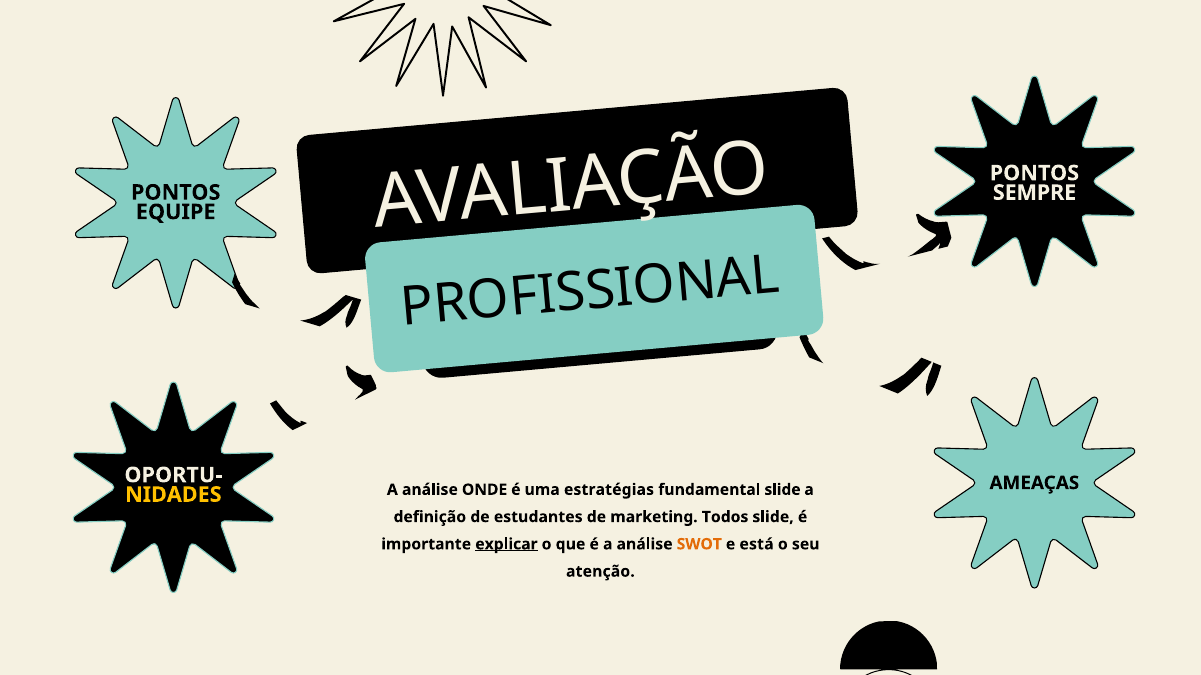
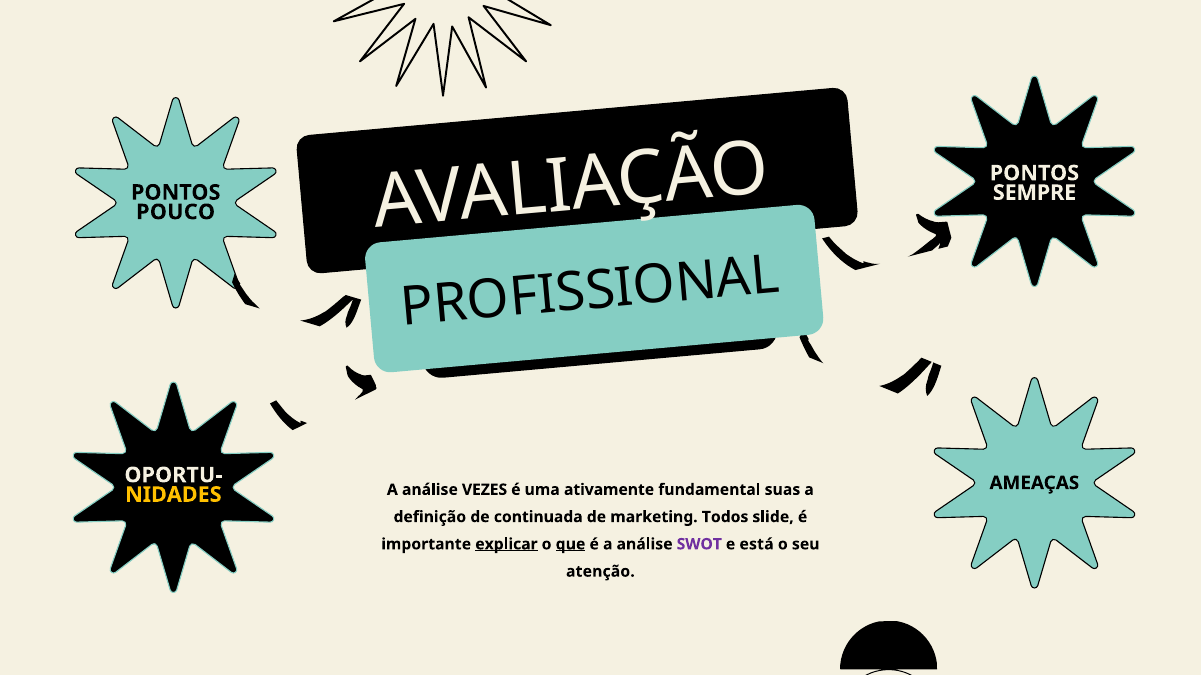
EQUIPE: EQUIPE -> POUCO (176, 212)
ONDE: ONDE -> VEZES (485, 490)
estratégias: estratégias -> ativamente (609, 490)
fundamental slide: slide -> suas (782, 490)
estudantes: estudantes -> continuada (538, 517)
que underline: none -> present (571, 545)
SWOT colour: orange -> purple (699, 545)
